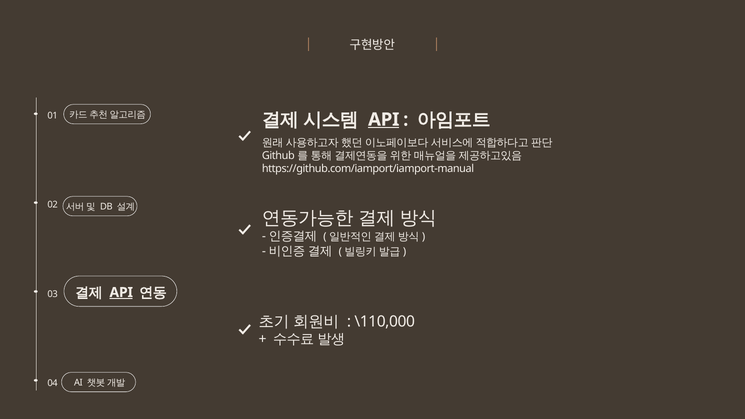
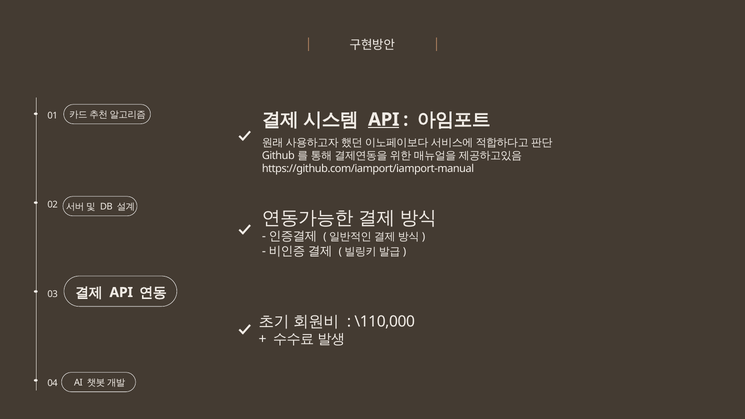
API underline: present -> none (121, 292)
